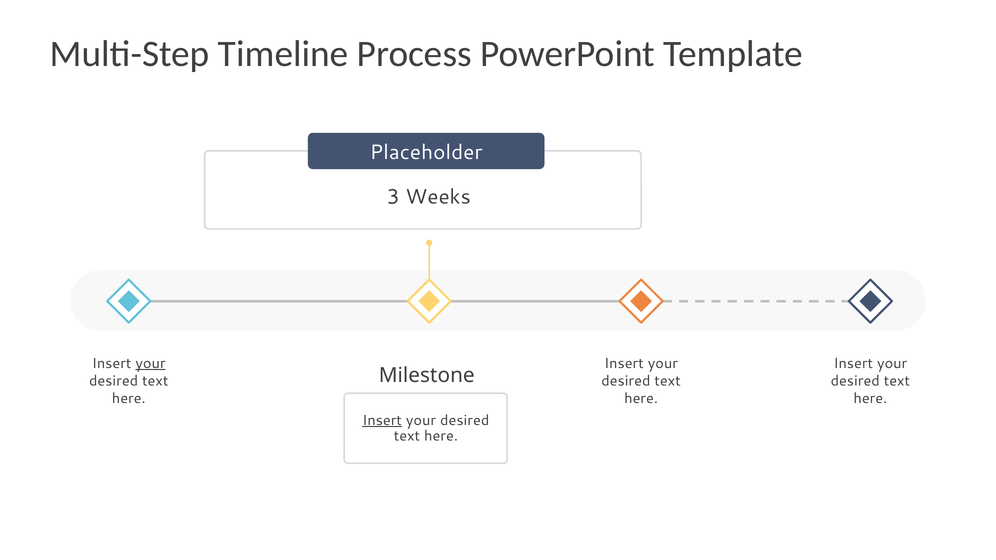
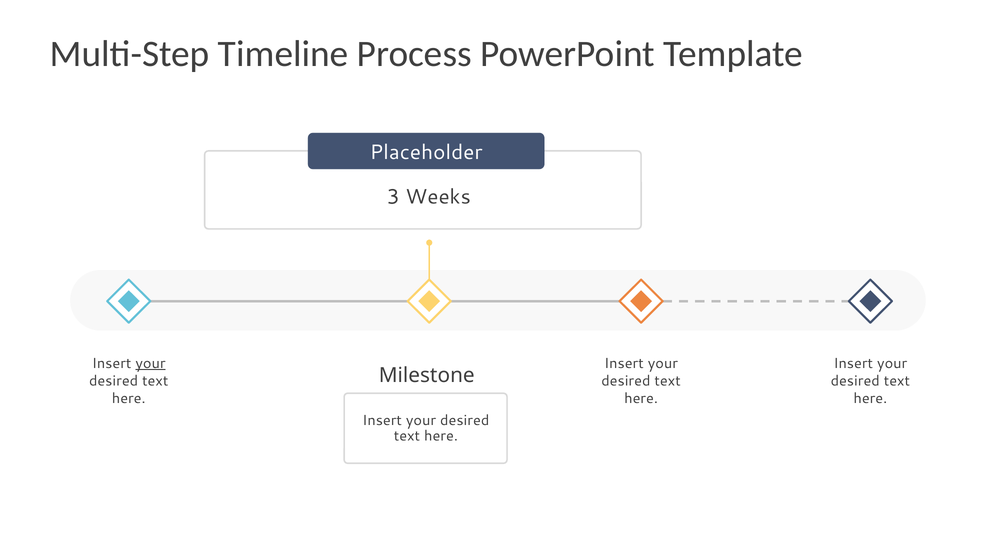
Insert underline: present -> none (382, 421)
